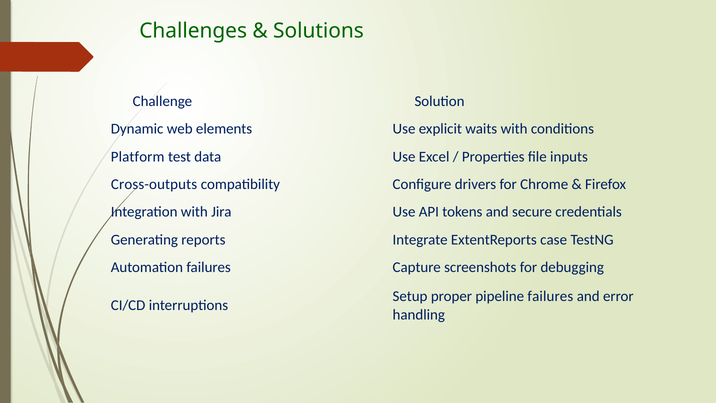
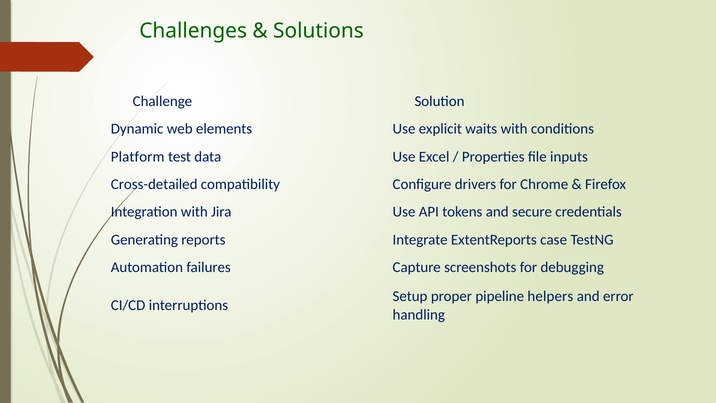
Cross-outputs: Cross-outputs -> Cross-detailed (154, 184)
pipeline failures: failures -> helpers (550, 296)
